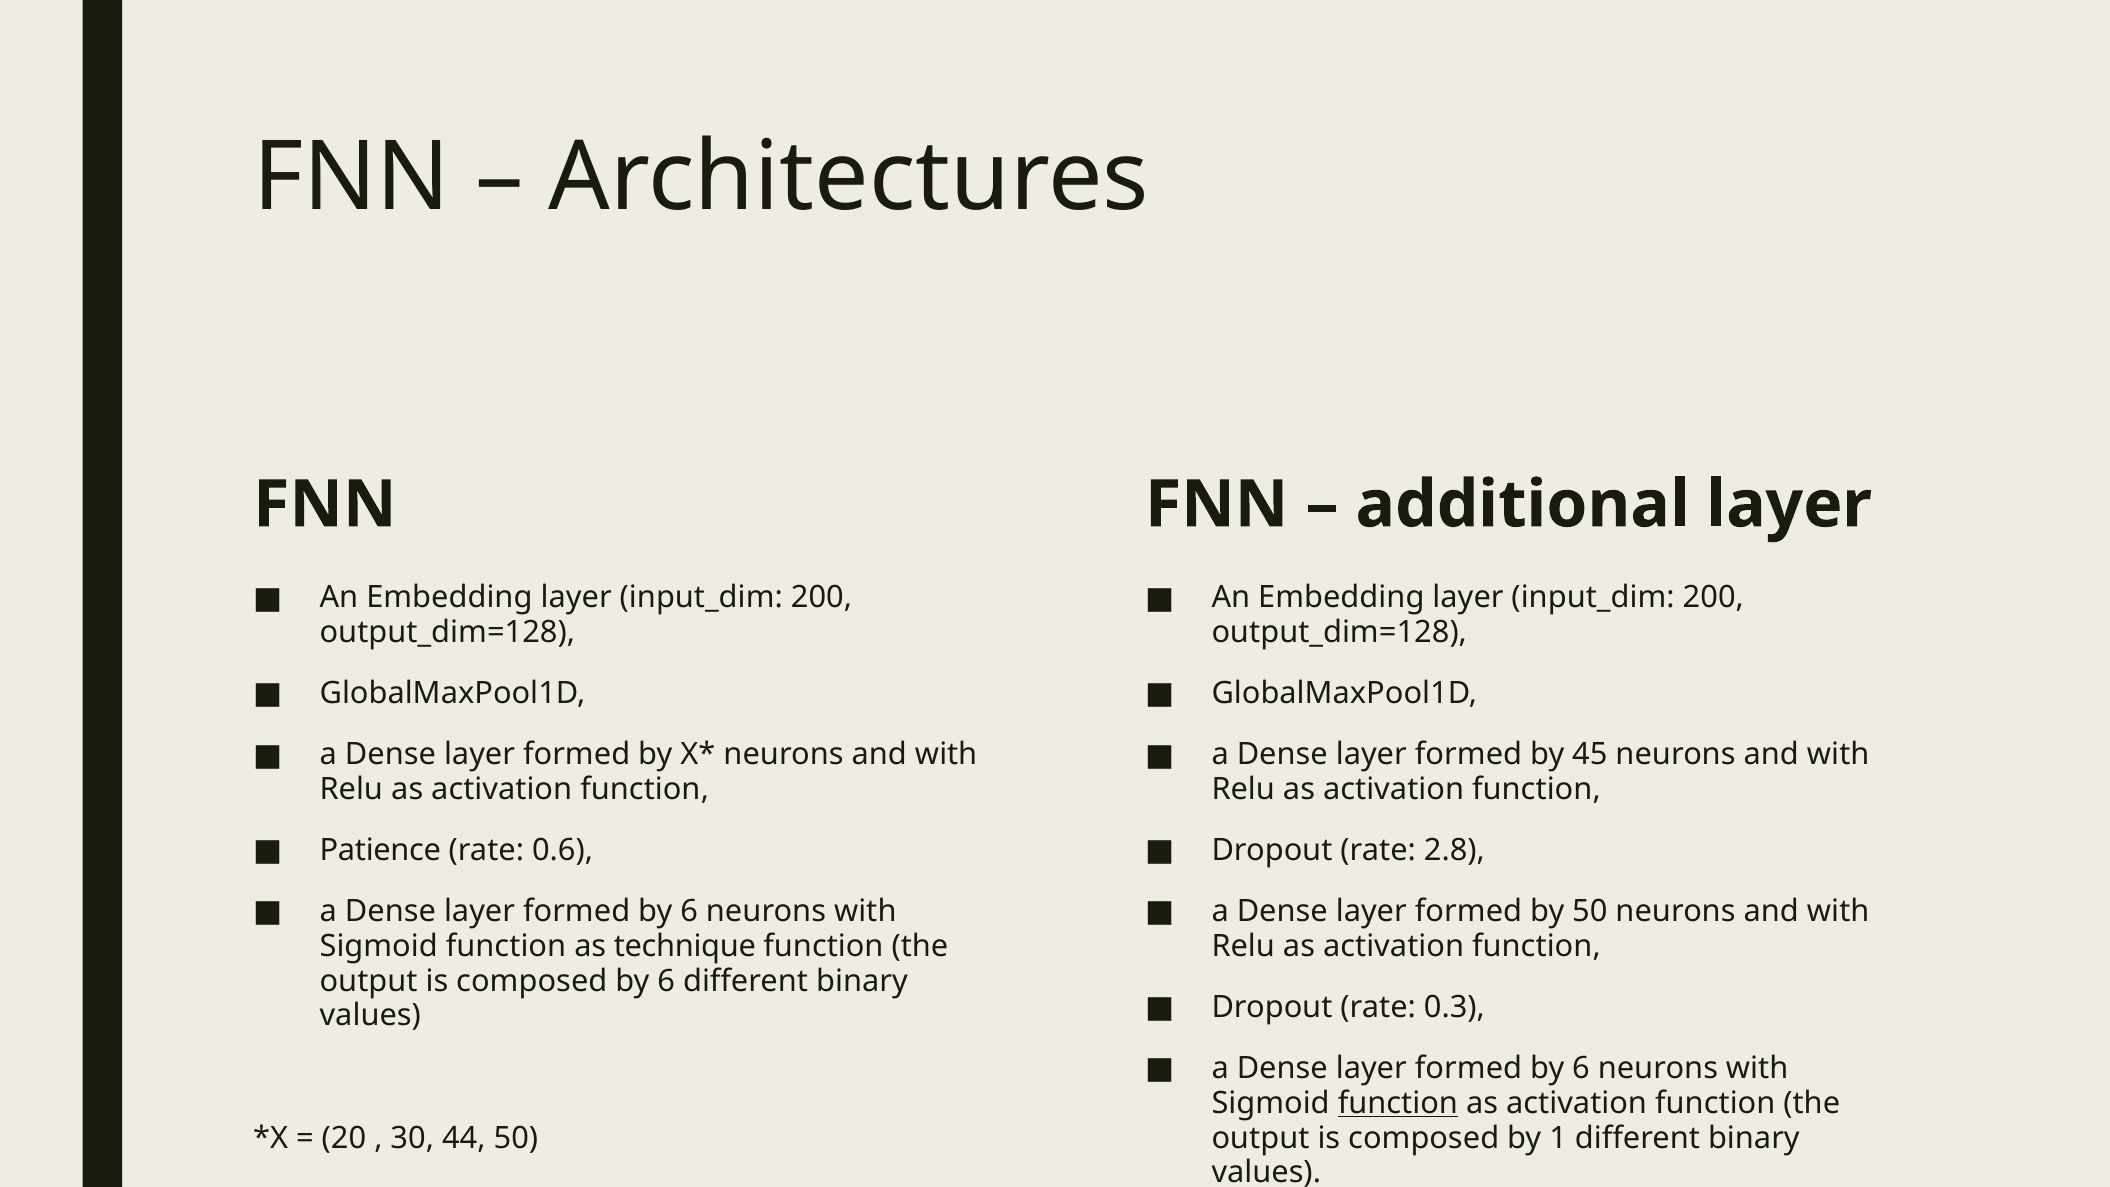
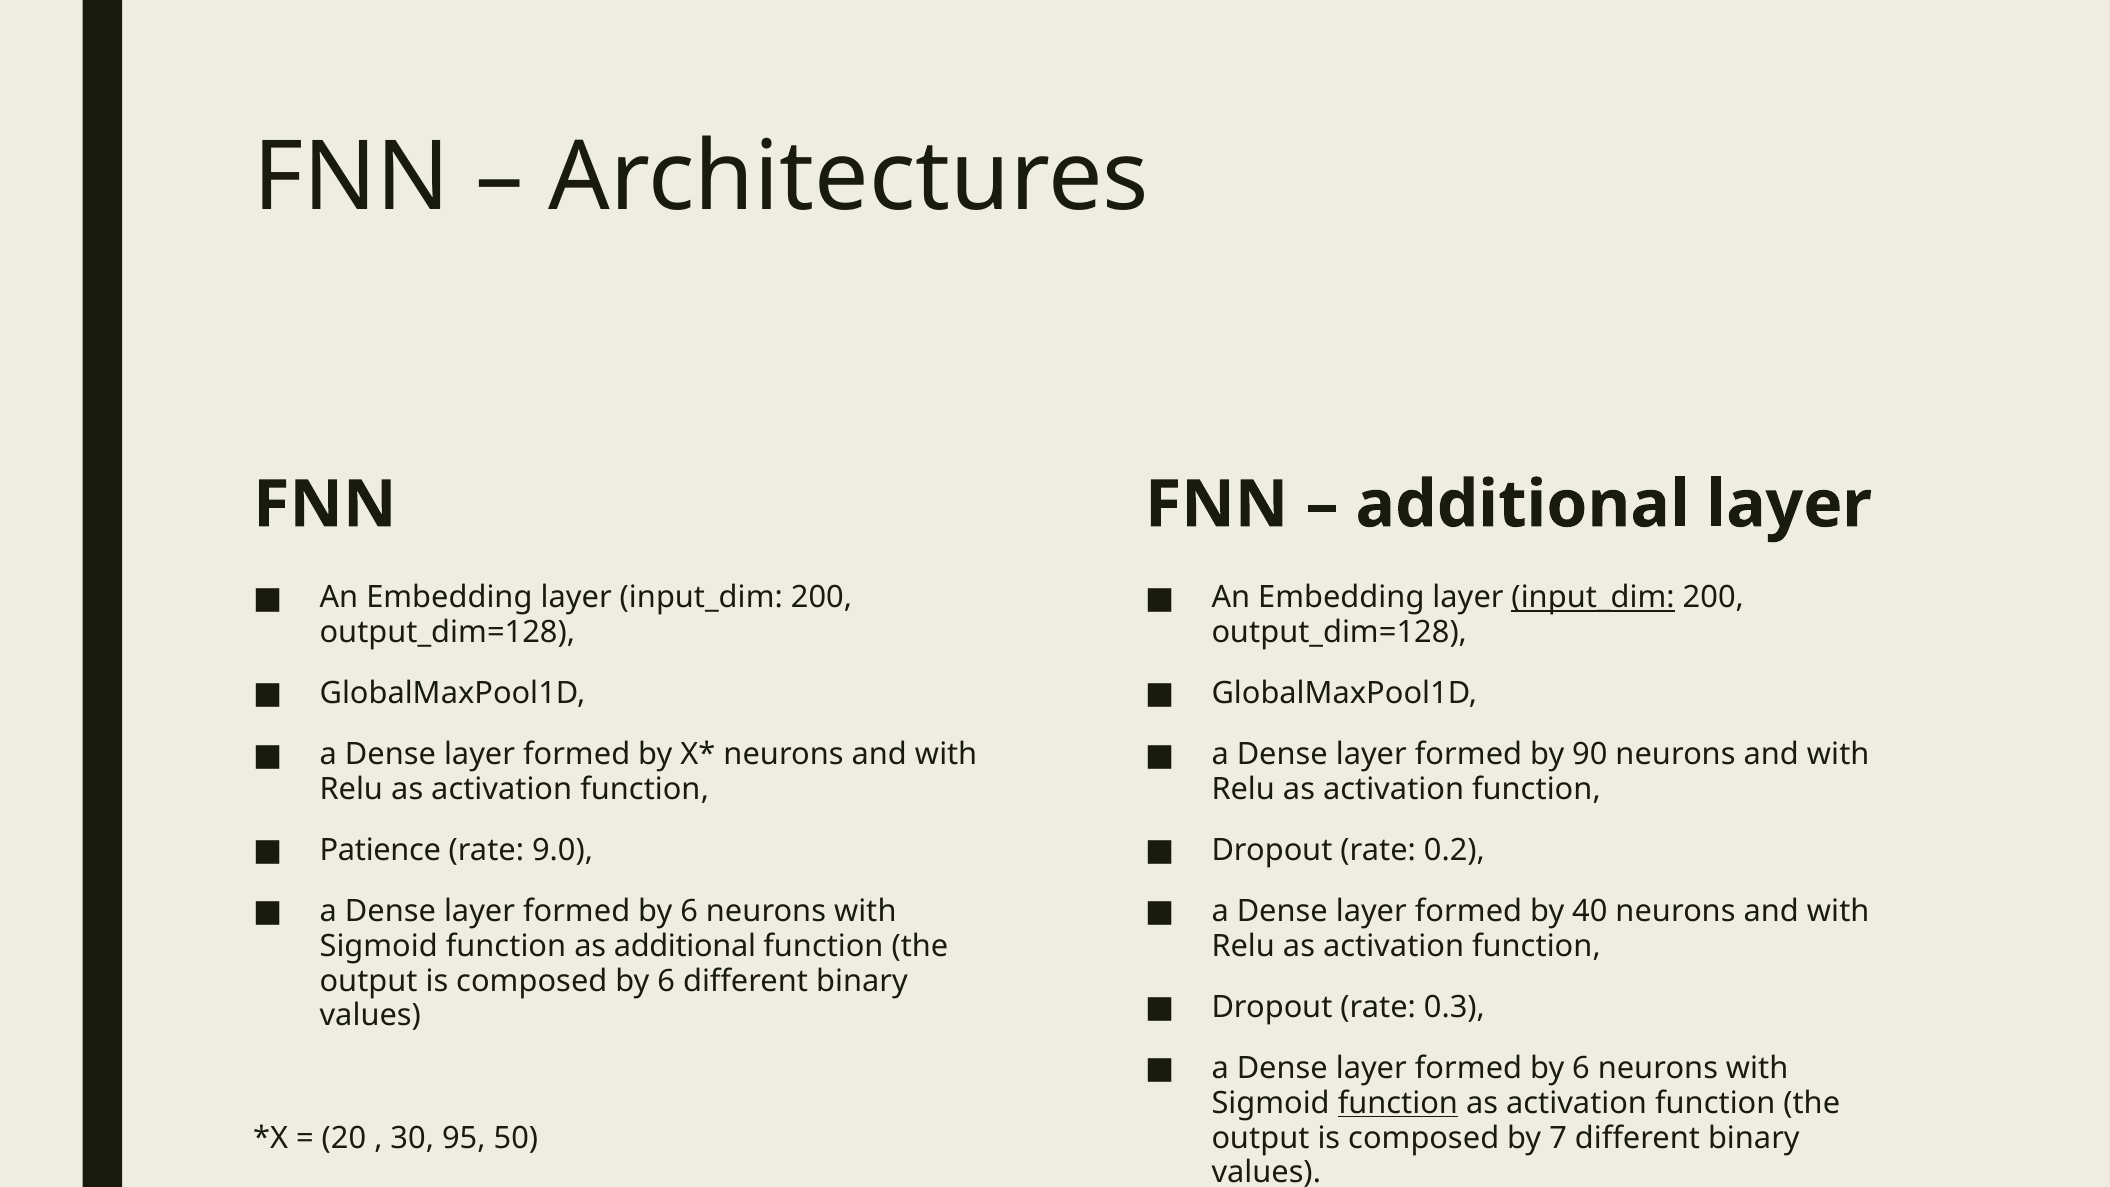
input_dim underline: none -> present (1593, 598)
45: 45 -> 90 (1590, 754)
0.6: 0.6 -> 9.0 (563, 850)
2.8: 2.8 -> 0.2 (1454, 850)
by 50: 50 -> 40 (1590, 911)
as technique: technique -> additional (685, 946)
44: 44 -> 95 (464, 1138)
1: 1 -> 7 (1558, 1138)
